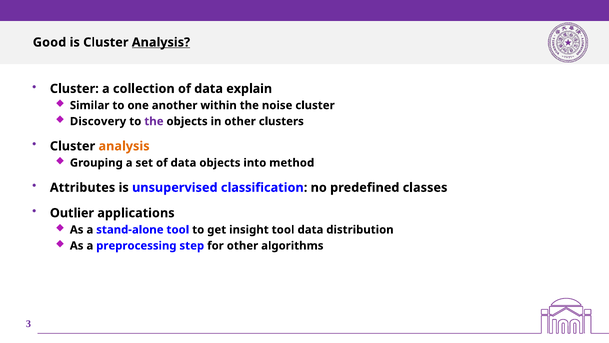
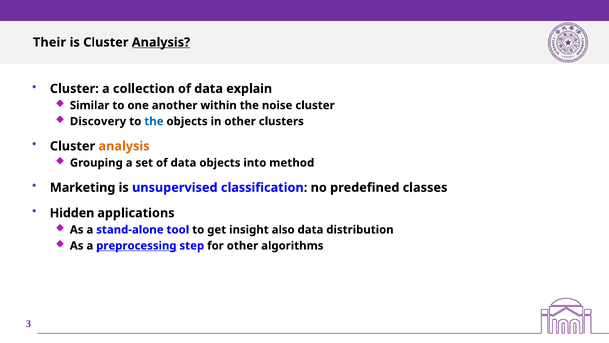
Good: Good -> Their (50, 42)
the colour: purple -> blue (154, 121)
Attributes: Attributes -> Marketing (83, 187)
Outlier: Outlier -> Hidden (72, 213)
insight tool: tool -> also (283, 229)
preprocessing underline: none -> present (136, 245)
